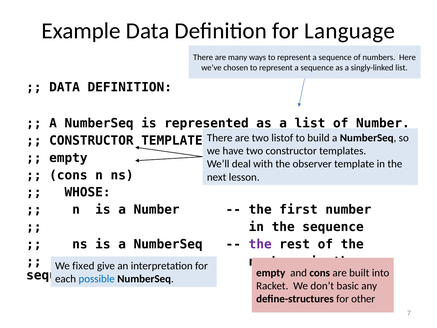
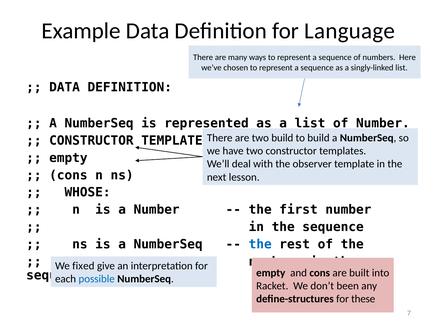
two listof: listof -> build (282, 138)
the colour: purple -> blue (260, 244)
basic: basic -> been (348, 286)
other: other -> these (363, 299)
